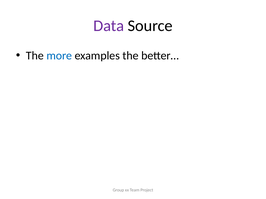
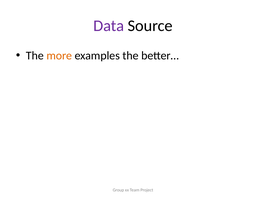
more colour: blue -> orange (59, 56)
